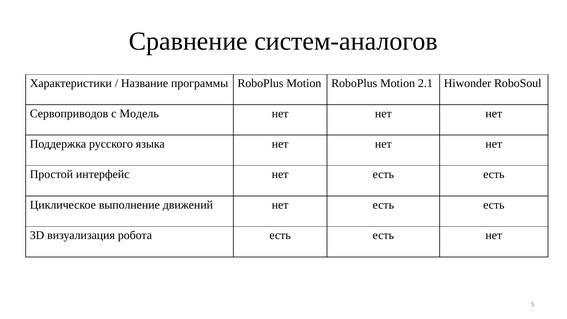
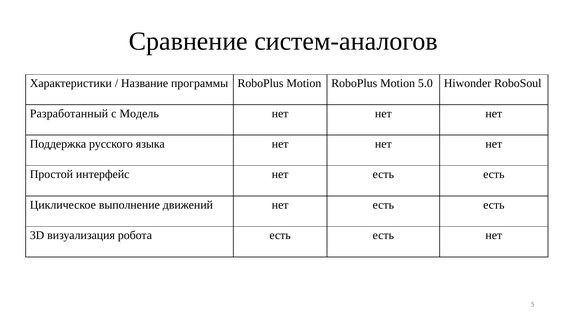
2.1: 2.1 -> 5.0 (425, 83)
Сервоприводов: Сервоприводов -> Разработанный (69, 114)
